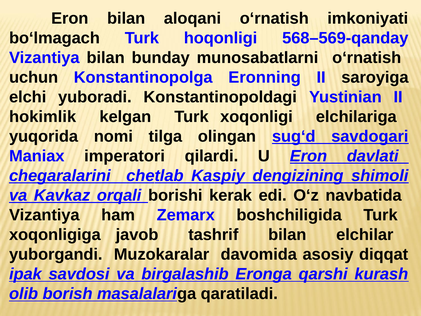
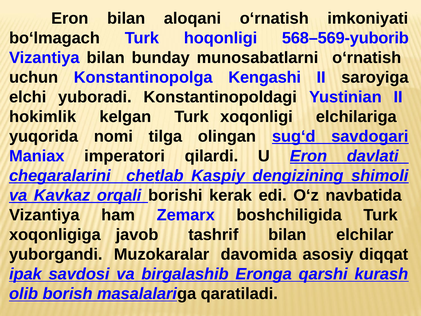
568–569-qanday: 568–569-qanday -> 568–569-yuborib (345, 38)
Eronning: Eronning -> Kеngashi (265, 77)
